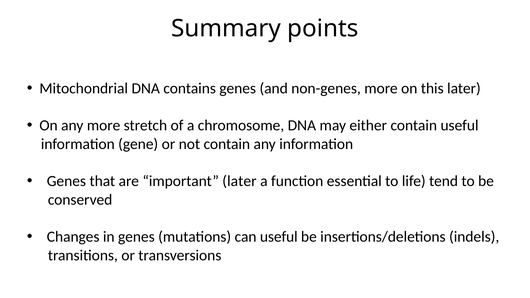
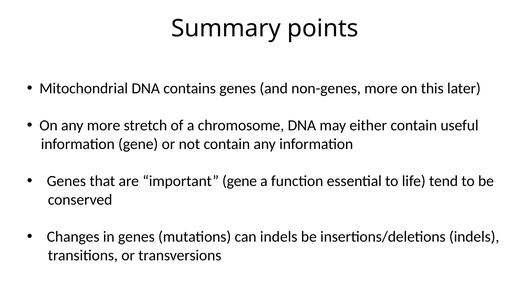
important later: later -> gene (240, 181)
can useful: useful -> indels (279, 237)
